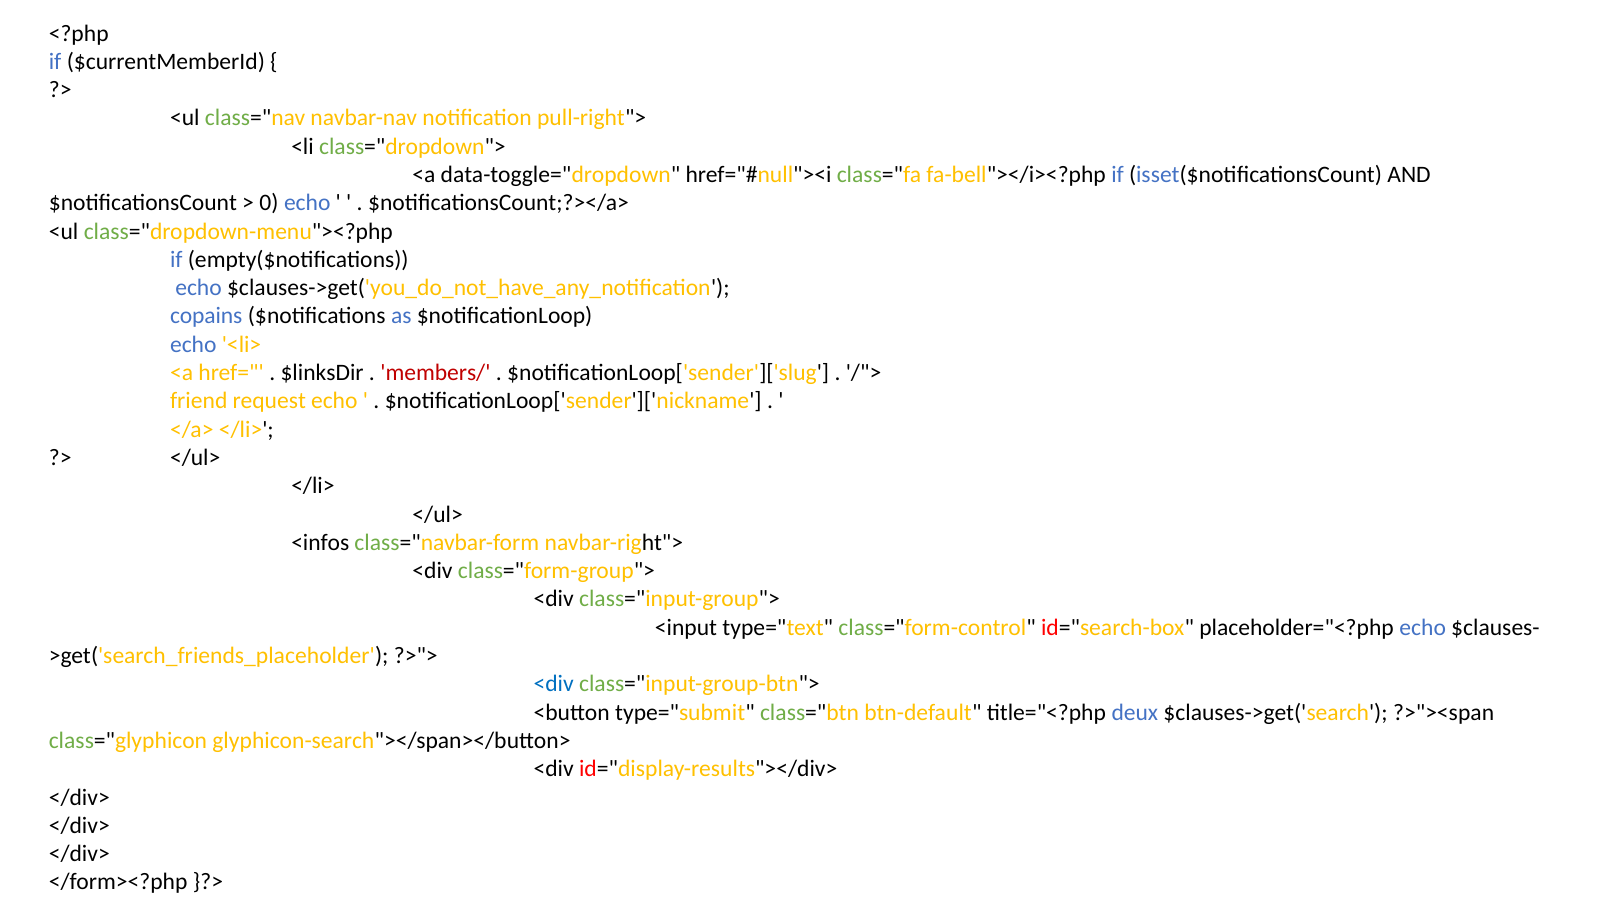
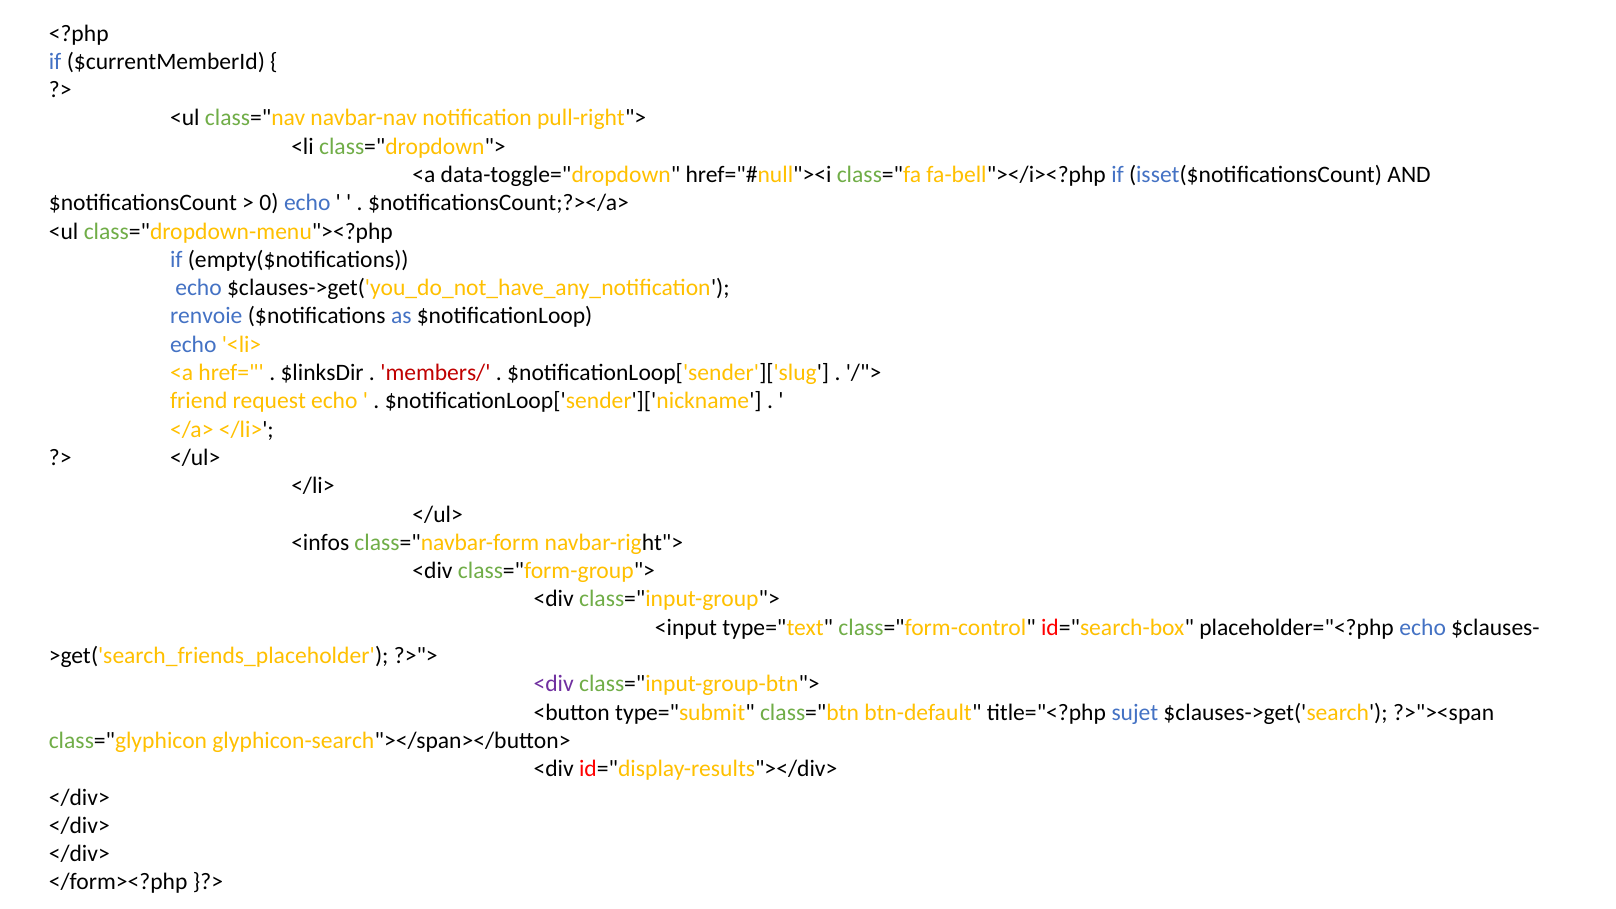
copains: copains -> renvoie (206, 316)
<div colour: blue -> purple (554, 684)
deux: deux -> sujet (1135, 712)
